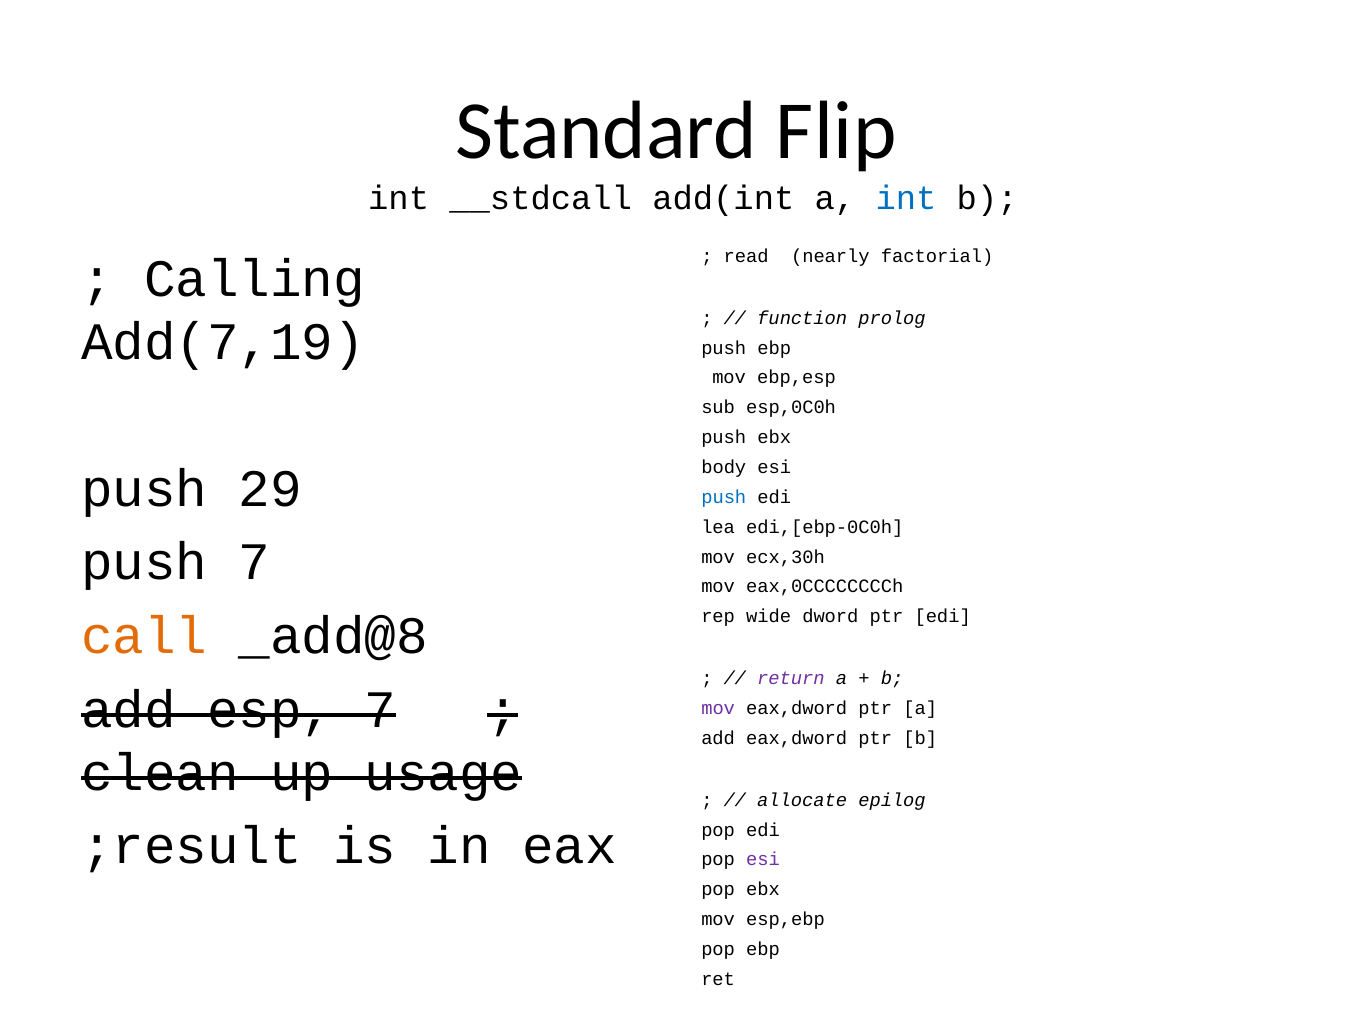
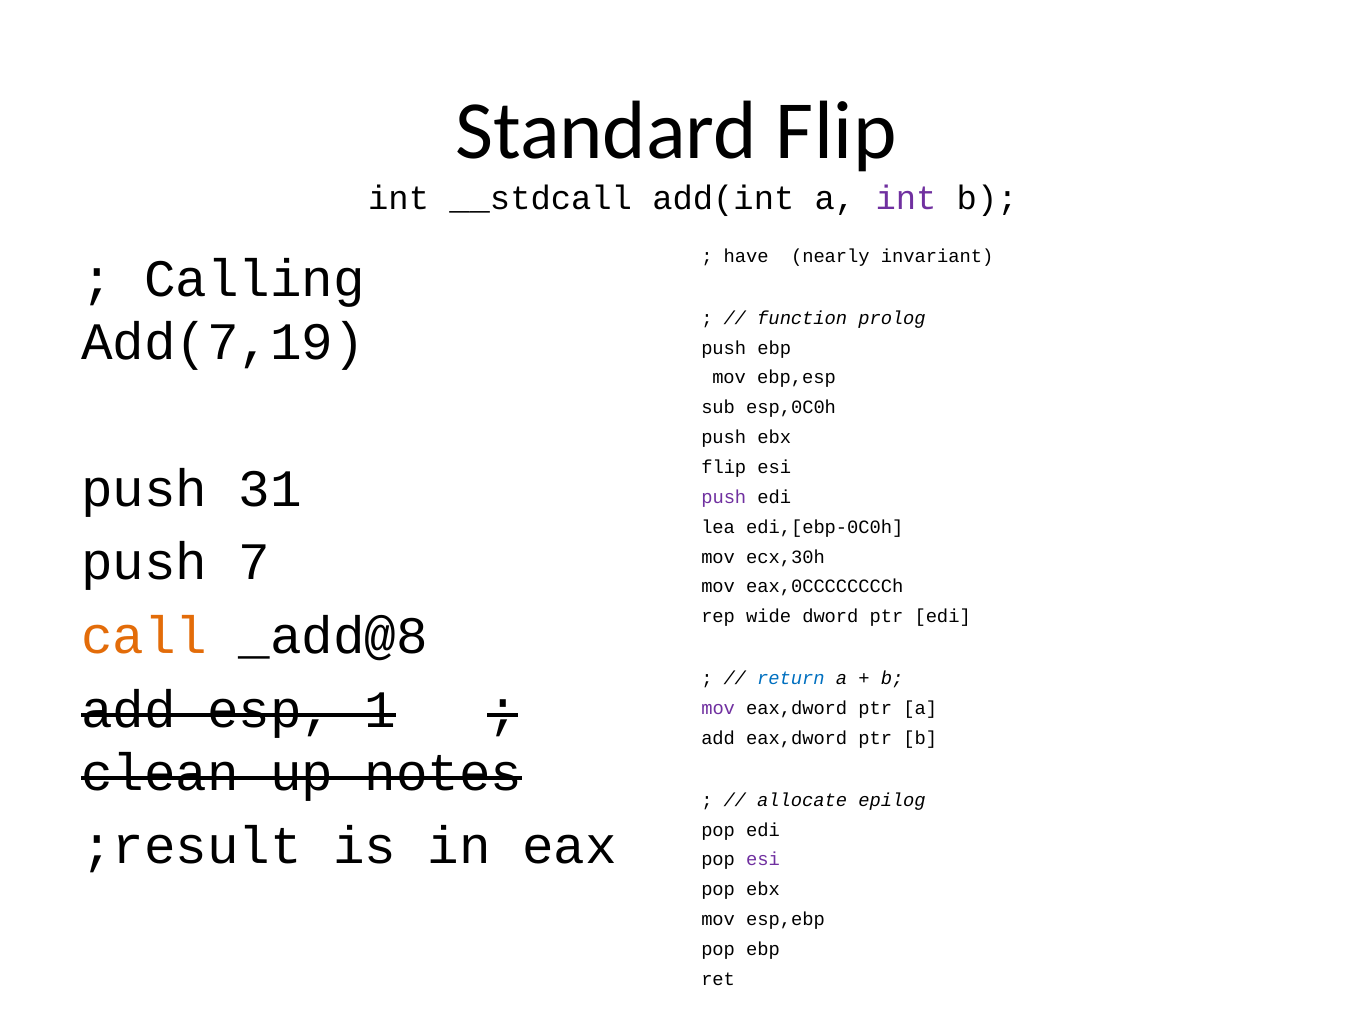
int colour: blue -> purple (906, 198)
read: read -> have (746, 256)
factorial: factorial -> invariant (937, 256)
body: body -> flip (724, 467)
29: 29 -> 31 (270, 489)
push colour: blue -> purple (724, 497)
return colour: purple -> blue (791, 678)
esp 7: 7 -> 1 (381, 710)
usage: usage -> notes (444, 773)
